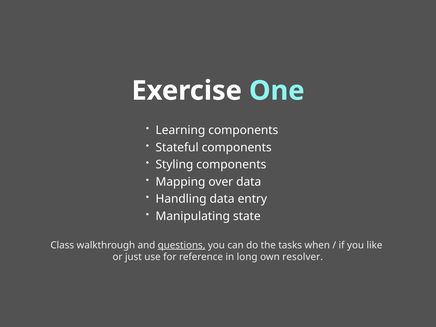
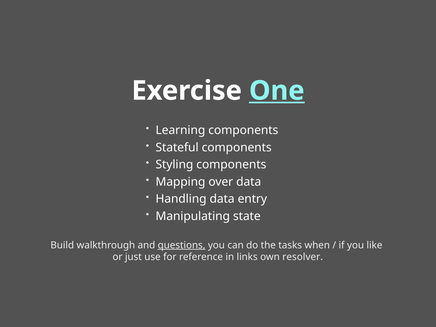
One underline: none -> present (277, 91)
Class: Class -> Build (62, 245)
long: long -> links (247, 257)
